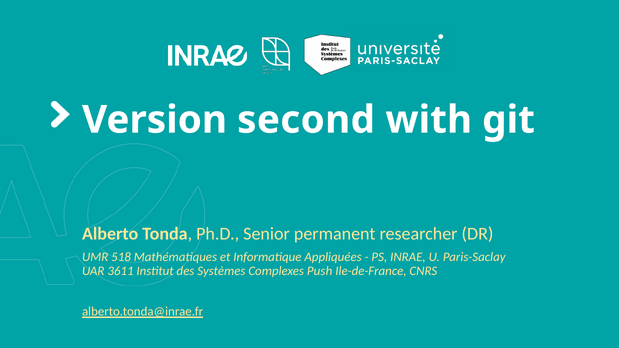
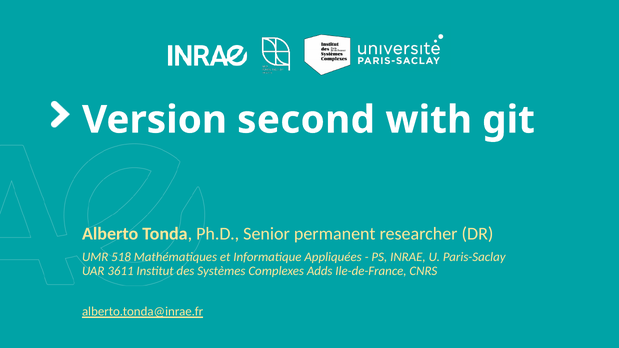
Push: Push -> Adds (320, 271)
